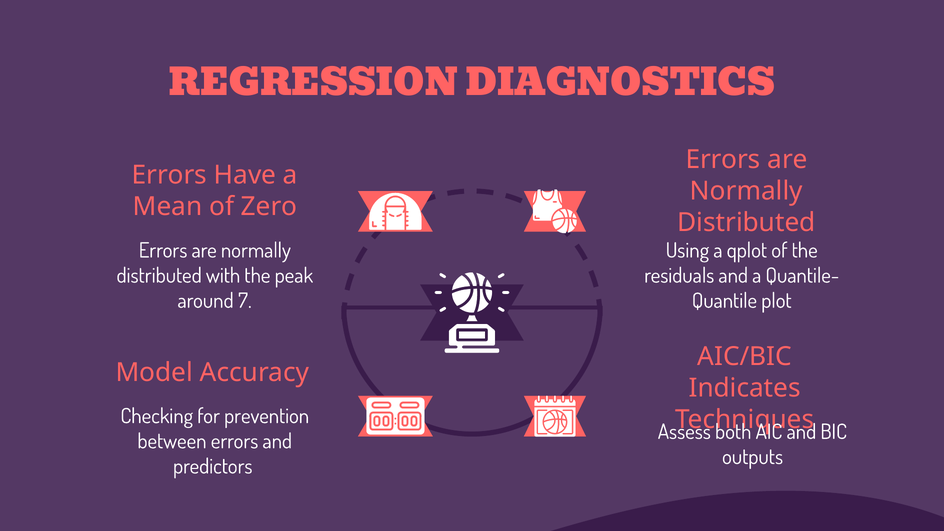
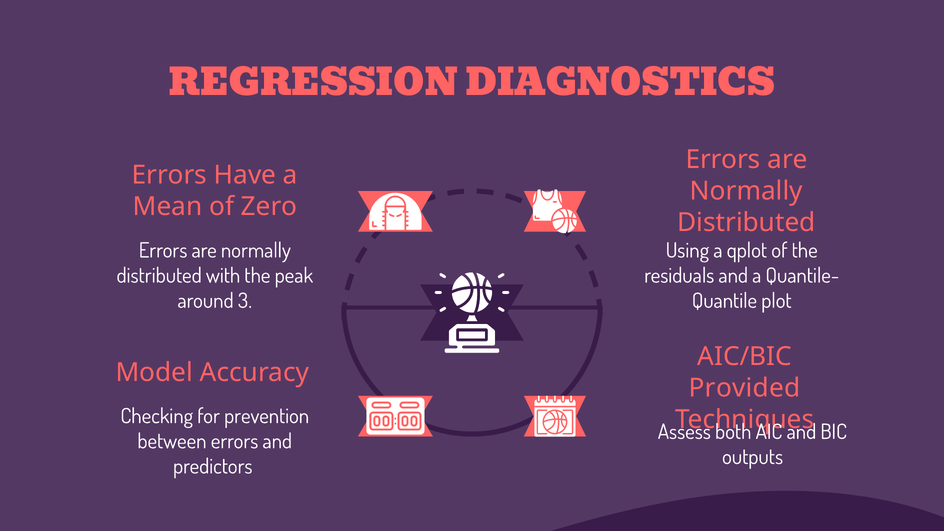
7: 7 -> 3 (245, 301)
Indicates: Indicates -> Provided (745, 388)
